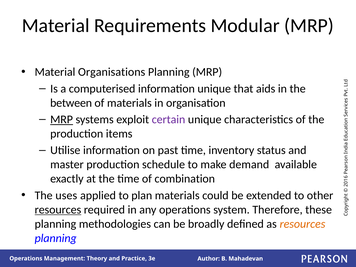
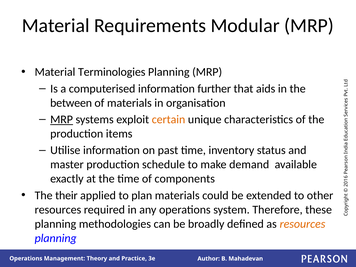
Organisations: Organisations -> Terminologies (112, 72)
information unique: unique -> further (214, 89)
certain colour: purple -> orange (169, 119)
combination: combination -> components (185, 179)
uses: uses -> their (66, 195)
resources underline: present -> none (58, 210)
